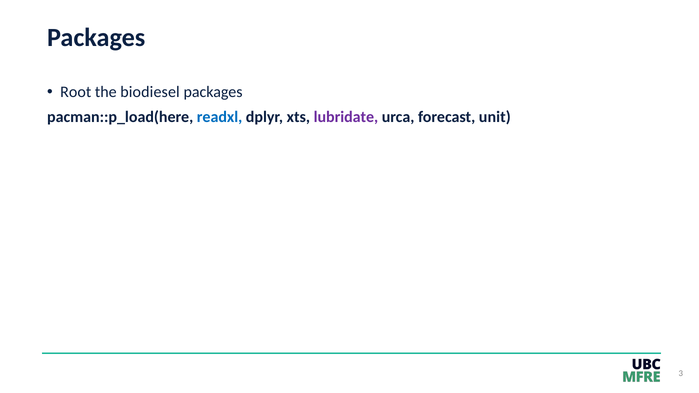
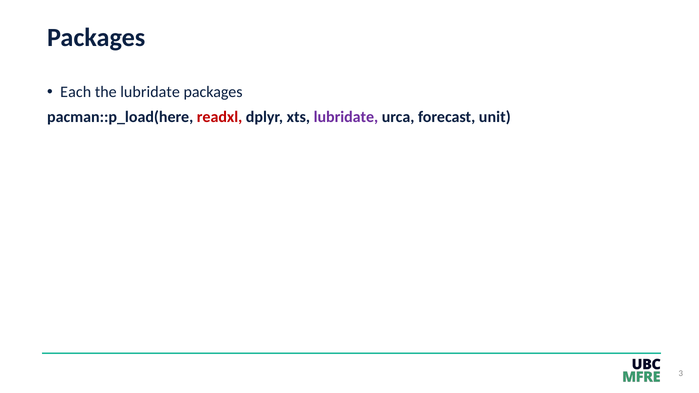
Root: Root -> Each (76, 92)
the biodiesel: biodiesel -> lubridate (150, 92)
readxl colour: blue -> red (220, 117)
